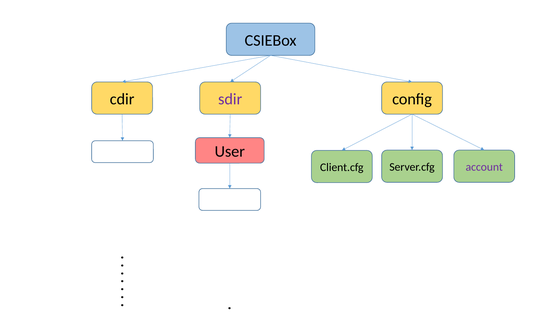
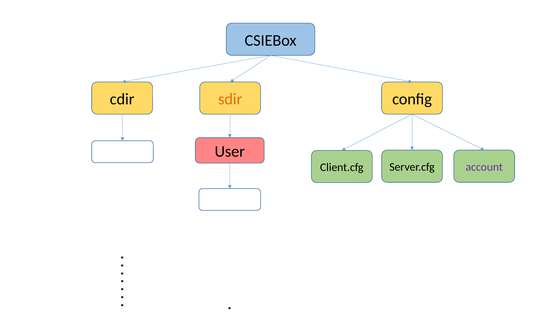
sdir colour: purple -> orange (230, 99)
